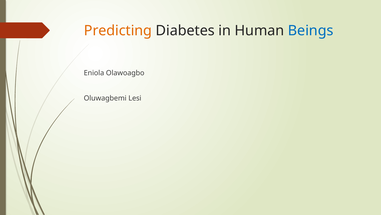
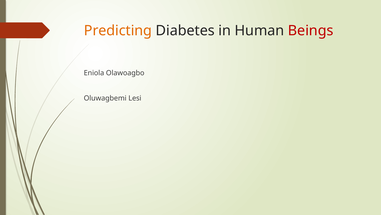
Beings colour: blue -> red (311, 31)
